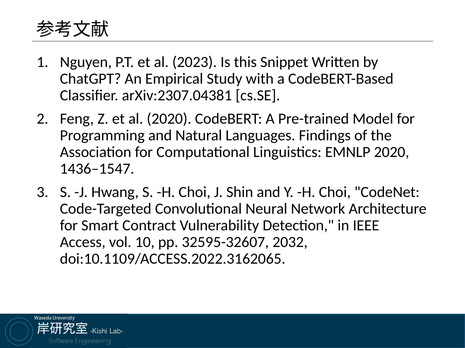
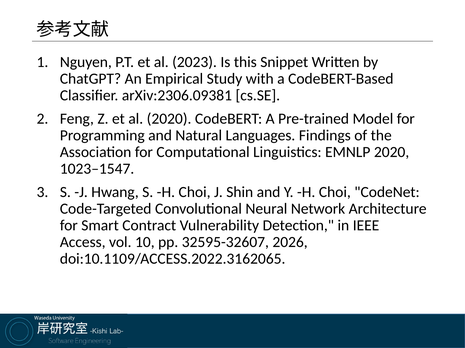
arXiv:2307.04381: arXiv:2307.04381 -> arXiv:2306.09381 (177, 96)
1436–1547: 1436–1547 -> 1023–1547 (97, 169)
2032: 2032 -> 2026 (290, 243)
